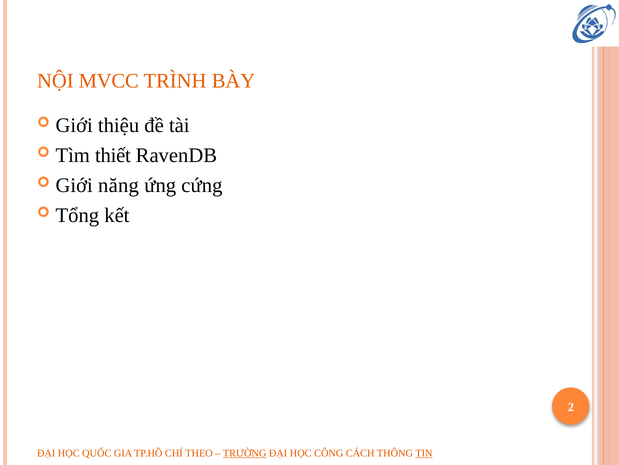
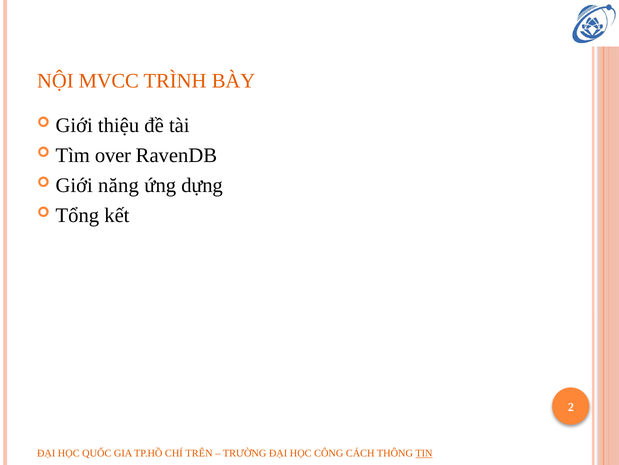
thiết: thiết -> over (113, 155)
cứng: cứng -> dựng (202, 185)
THEO: THEO -> TRÊN (199, 453)
TRƯỜNG underline: present -> none (245, 453)
